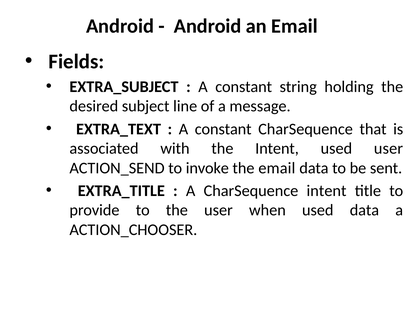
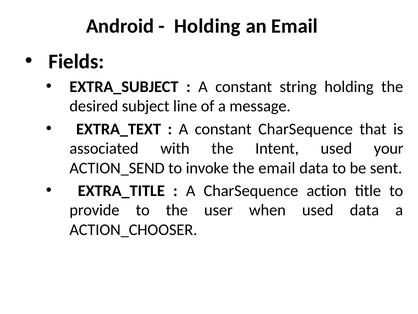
Android: Android -> Holding (207, 26)
used user: user -> your (389, 148)
CharSequence intent: intent -> action (327, 190)
